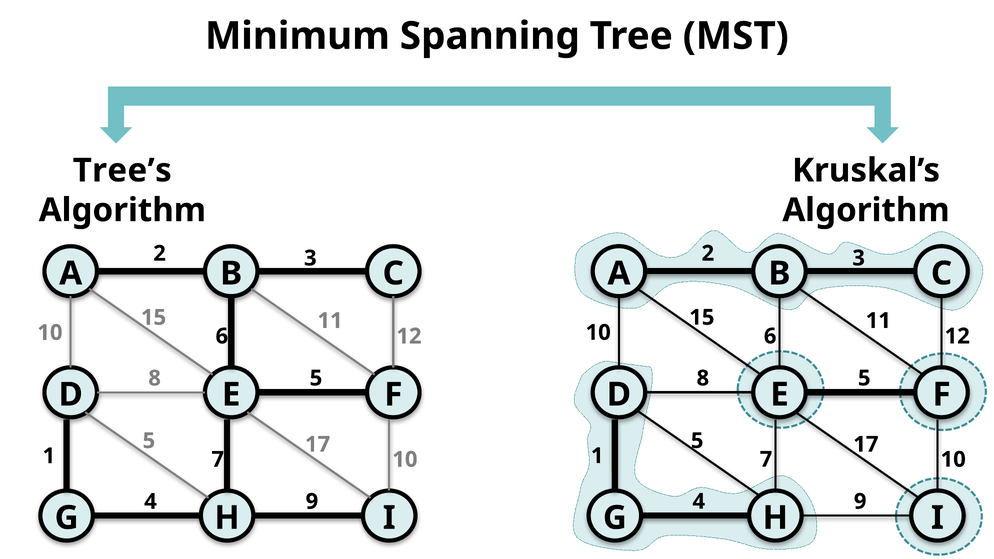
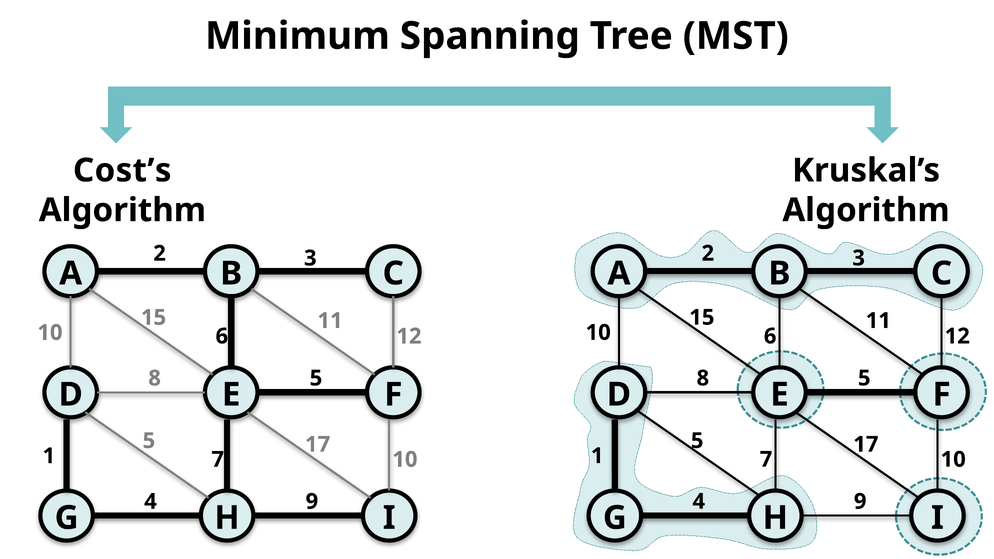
Tree’s: Tree’s -> Cost’s (122, 171)
